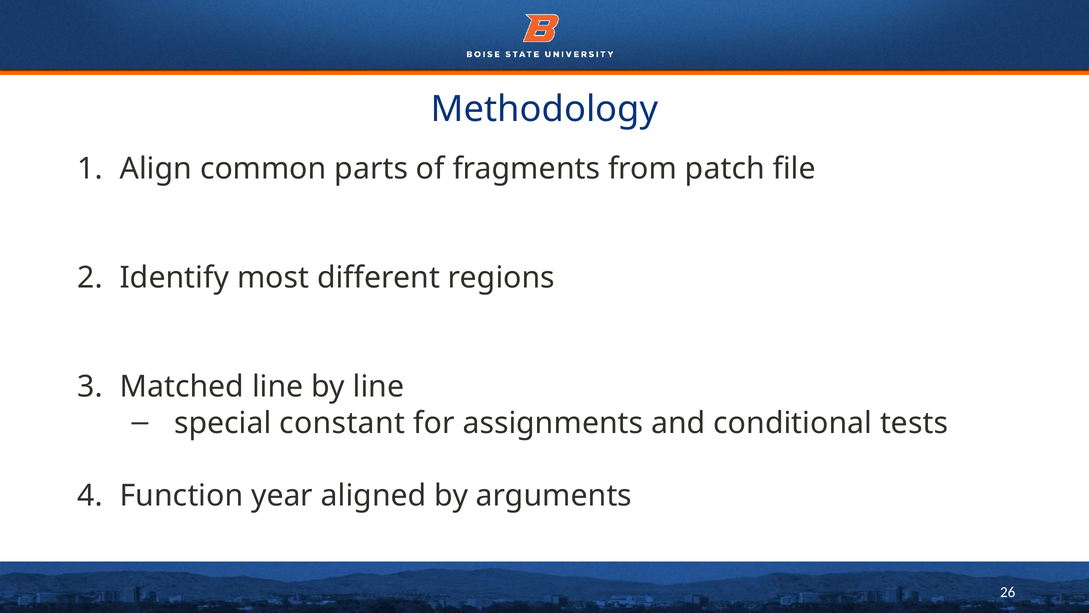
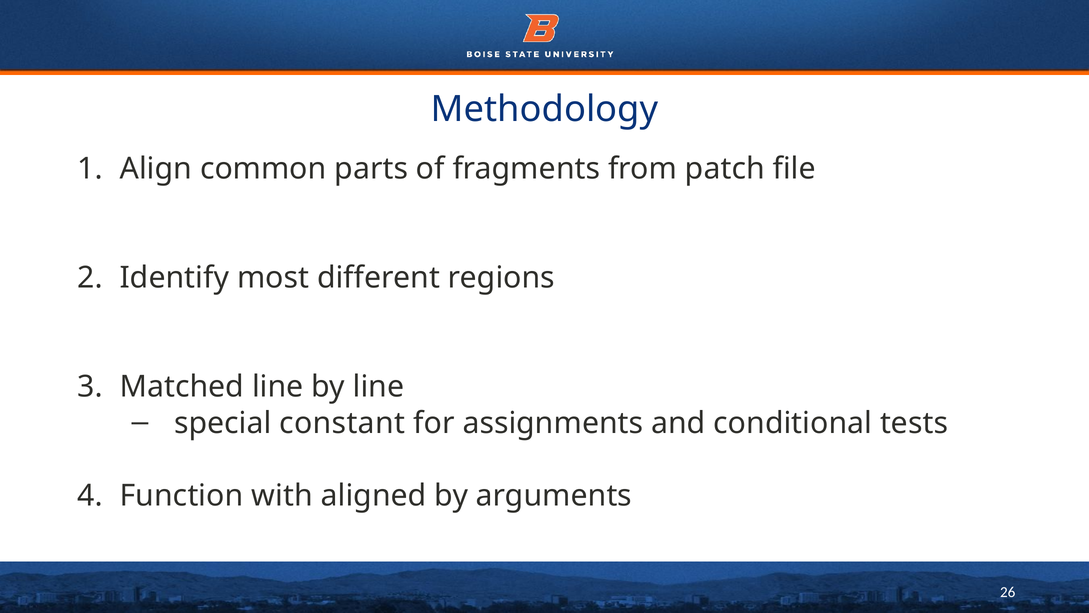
year: year -> with (282, 495)
